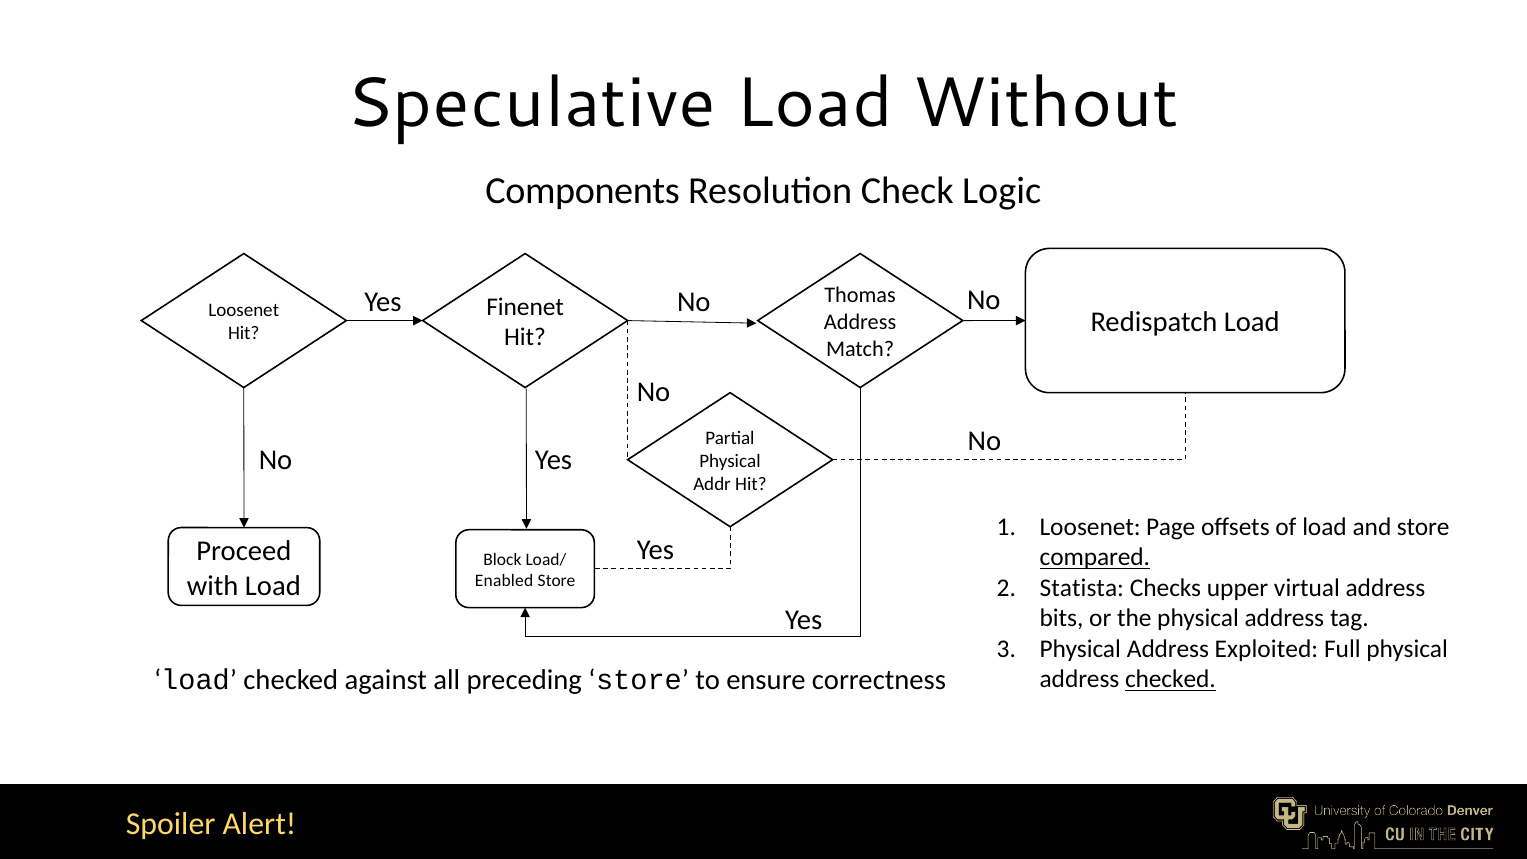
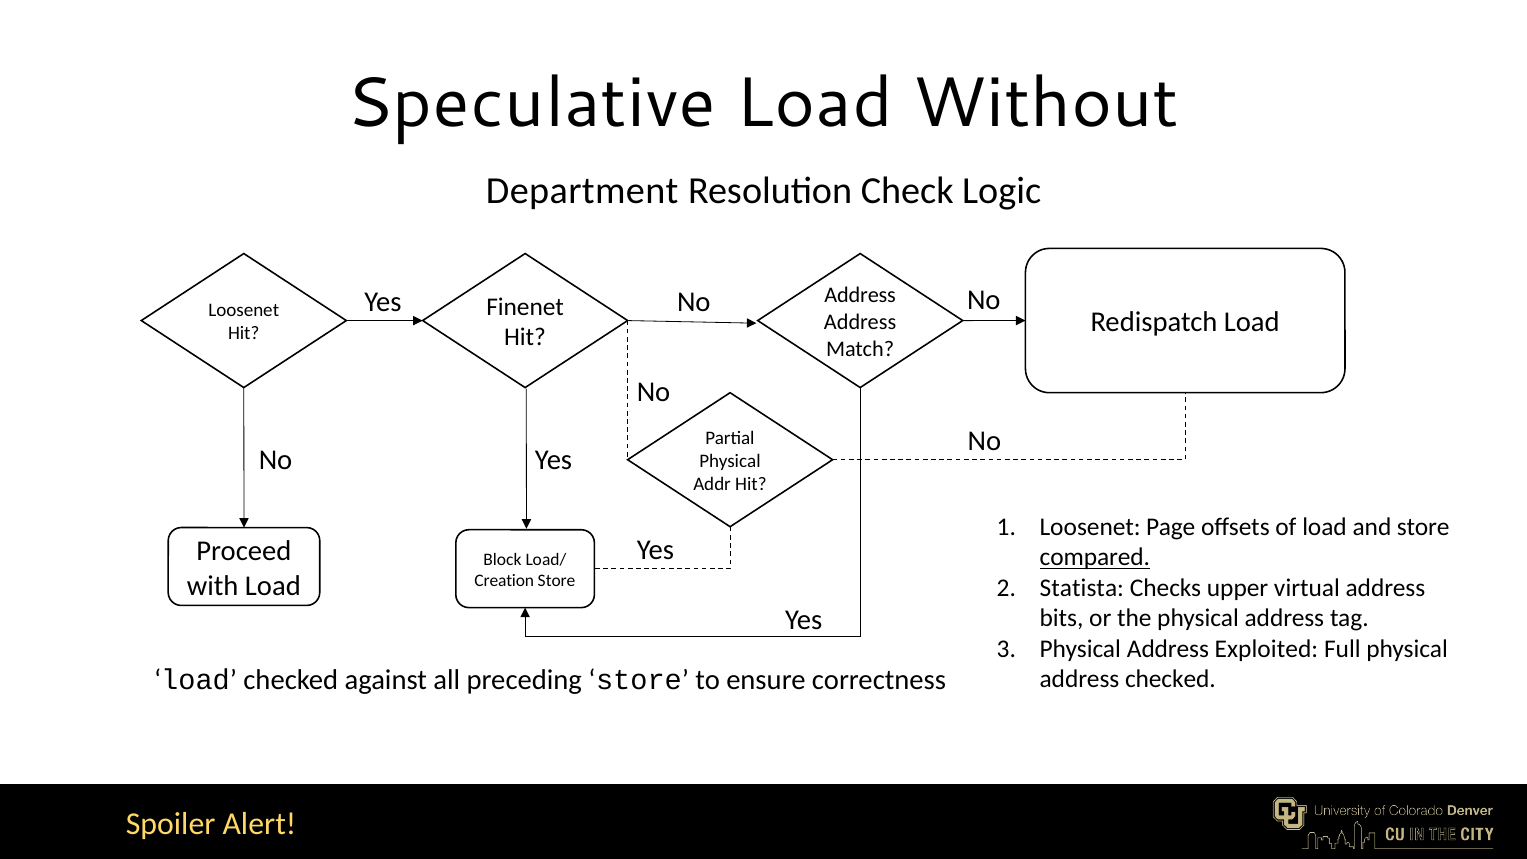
Components: Components -> Department (582, 190)
Thomas: Thomas -> Address (860, 295)
Enabled: Enabled -> Creation (504, 580)
checked underline: present -> none (1170, 680)
